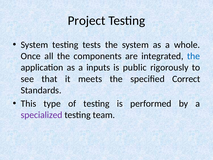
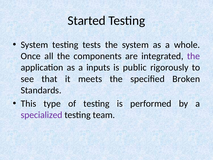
Project: Project -> Started (87, 21)
the colour: blue -> purple (194, 56)
Correct: Correct -> Broken (186, 79)
